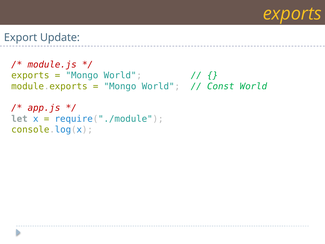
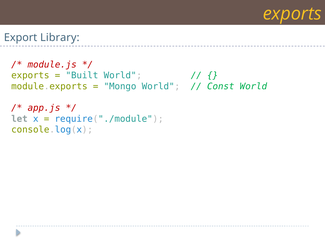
Update: Update -> Library (60, 38)
Mongo: Mongo -> Built (82, 75)
